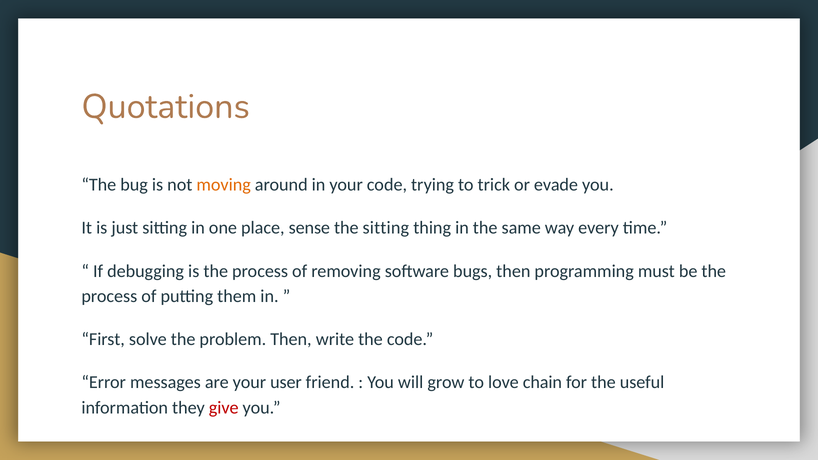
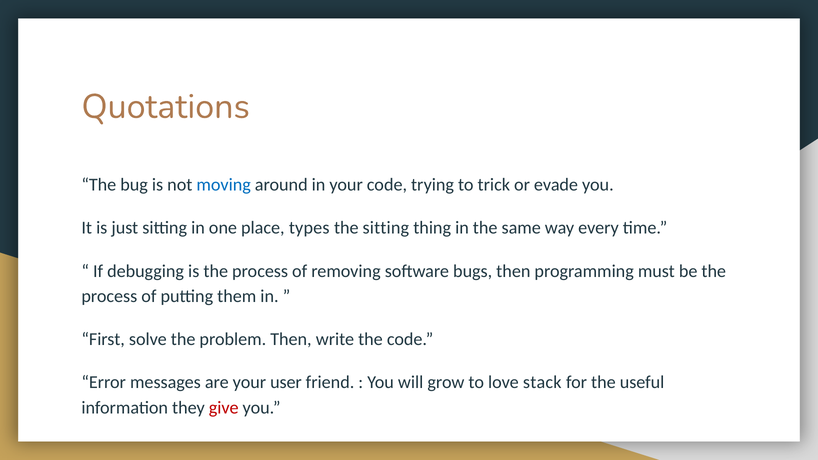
moving colour: orange -> blue (224, 185)
sense: sense -> types (309, 228)
chain: chain -> stack (542, 383)
